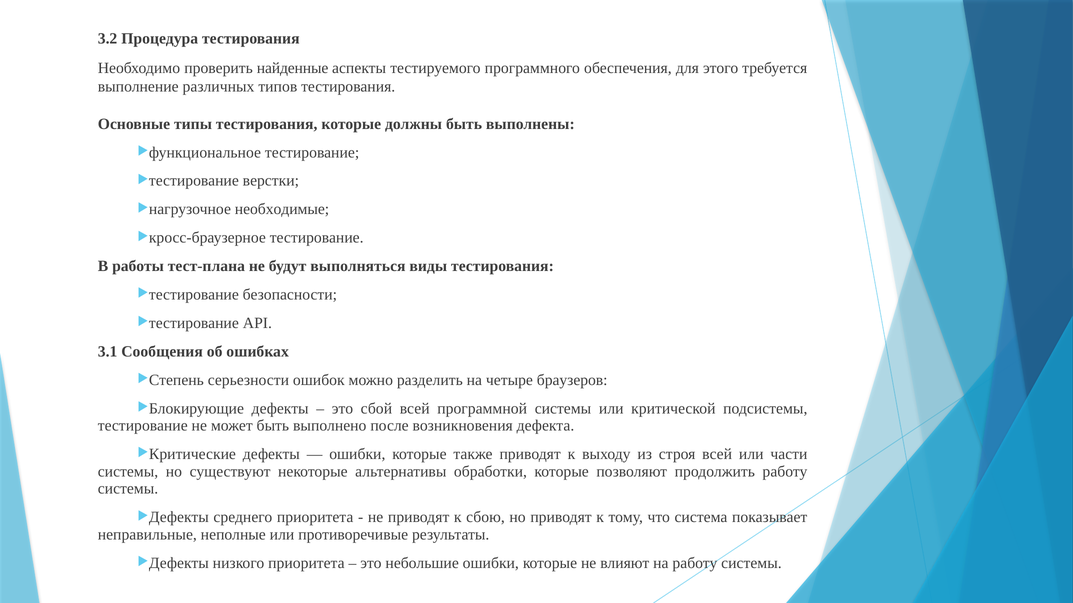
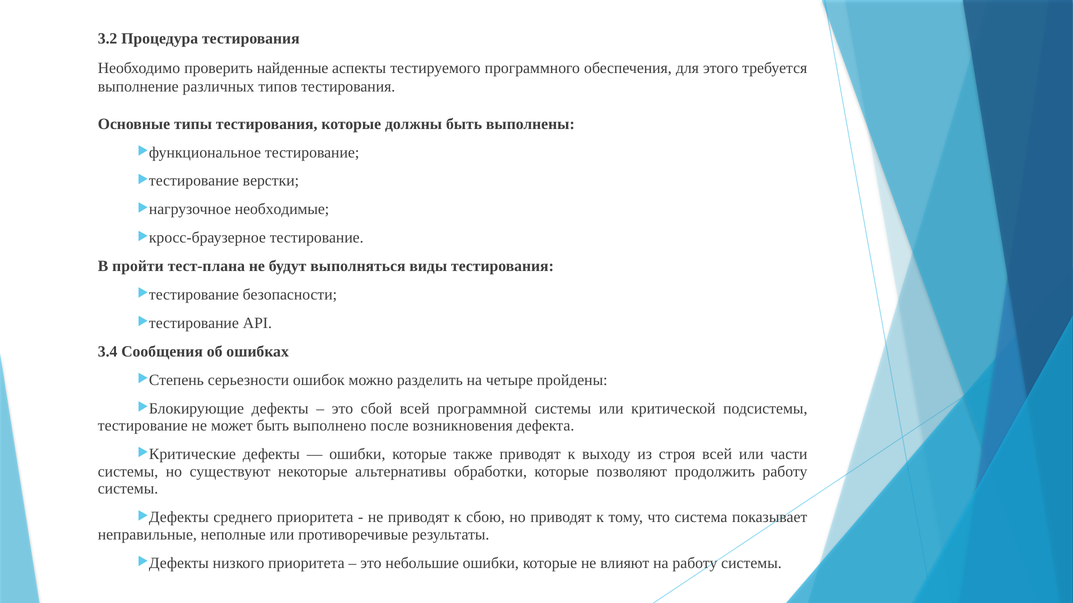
работы: работы -> пройти (138, 266)
3.1: 3.1 -> 3.4 (108, 352)
браузеров: браузеров -> пройдены (572, 380)
